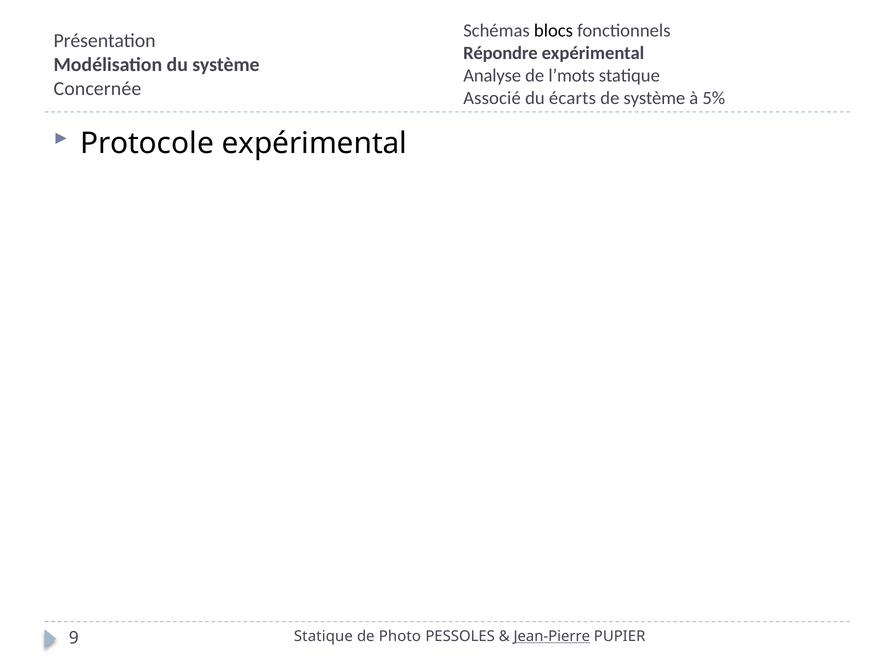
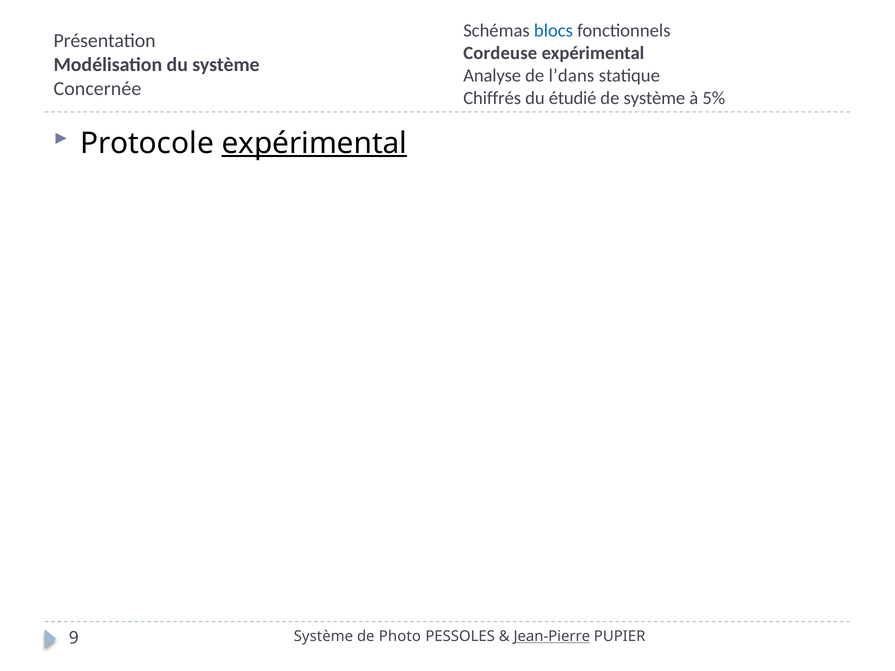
blocs colour: black -> blue (553, 31)
Répondre: Répondre -> Cordeuse (500, 53)
l’mots: l’mots -> l’dans (571, 76)
Associé: Associé -> Chiffrés (492, 98)
écarts: écarts -> étudié (573, 98)
expérimental underline: none -> present (314, 143)
Statique: Statique -> Système (323, 637)
